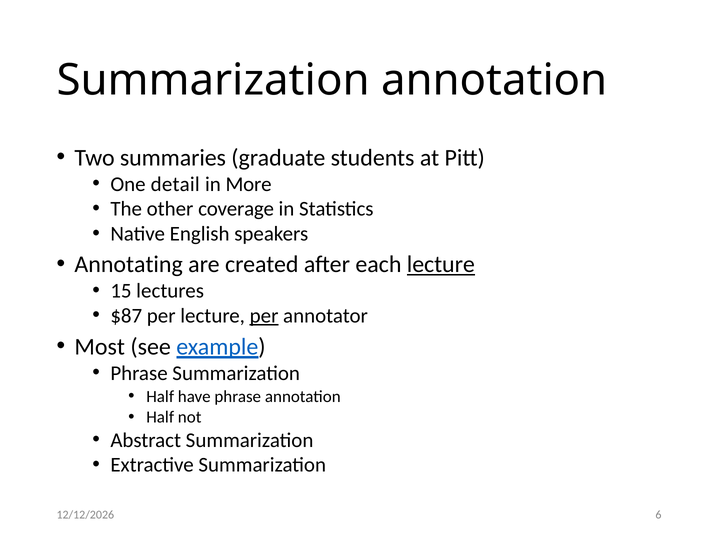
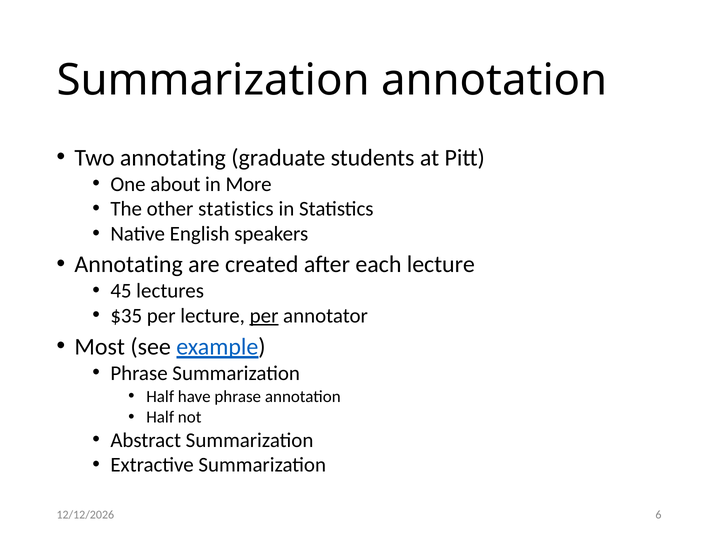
Two summaries: summaries -> annotating (173, 158)
detail: detail -> about (175, 184)
other coverage: coverage -> statistics (236, 209)
lecture underline: present -> none (441, 264)
15: 15 -> 45 (121, 291)
$87: $87 -> $35 (126, 316)
